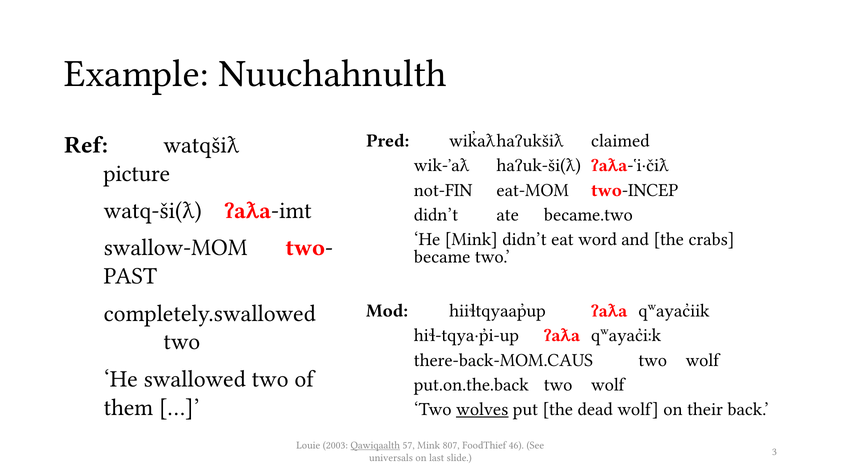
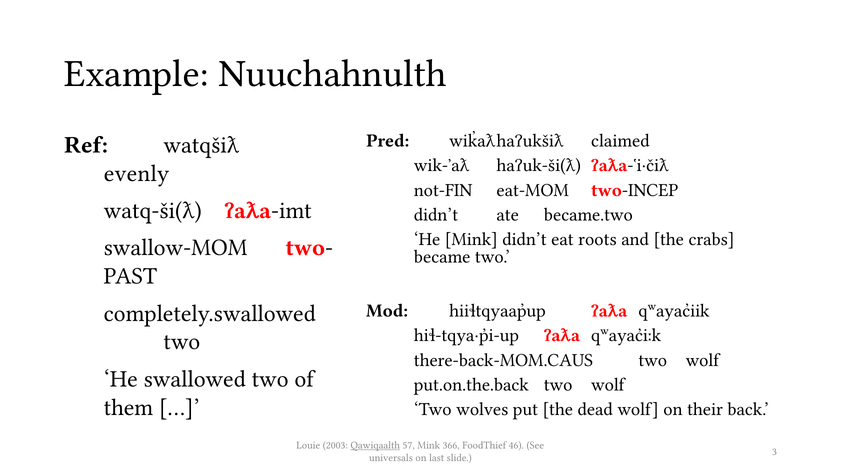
picture: picture -> evenly (137, 173)
word: word -> roots (597, 239)
wolves underline: present -> none (482, 409)
807: 807 -> 366 (451, 445)
